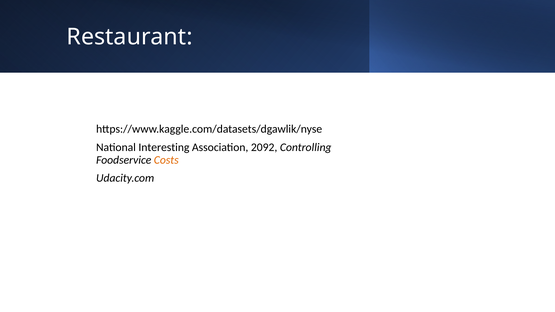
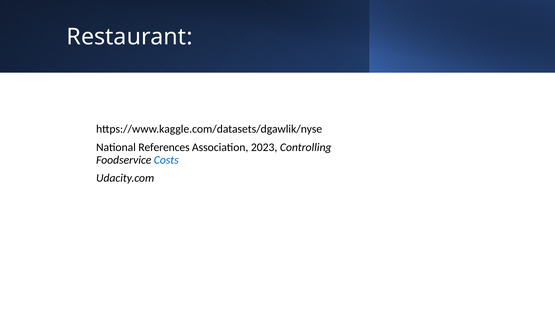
Interesting: Interesting -> References (164, 147)
2092: 2092 -> 2023 (264, 147)
Costs colour: orange -> blue (166, 160)
